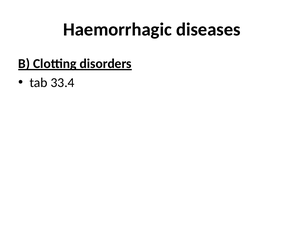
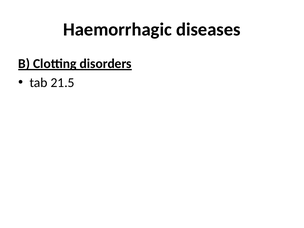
33.4: 33.4 -> 21.5 (63, 83)
